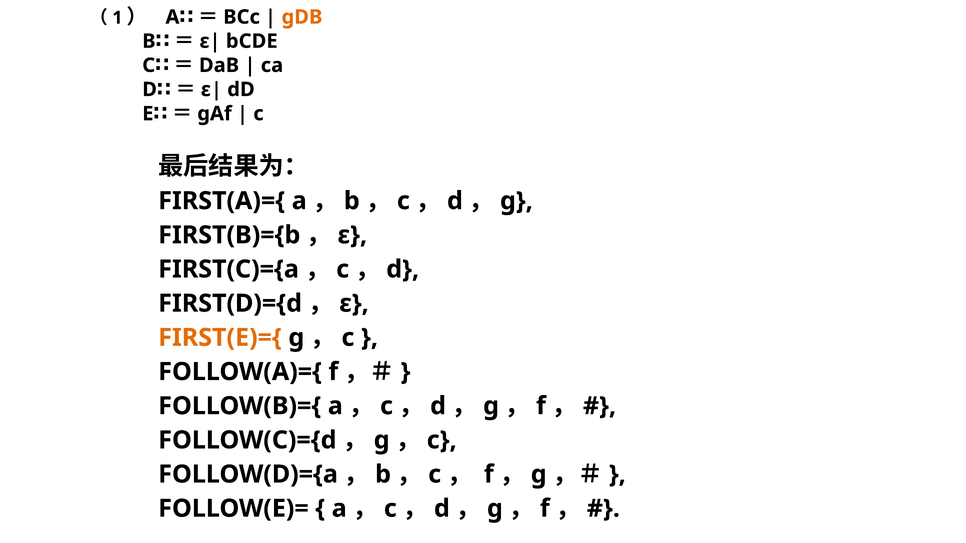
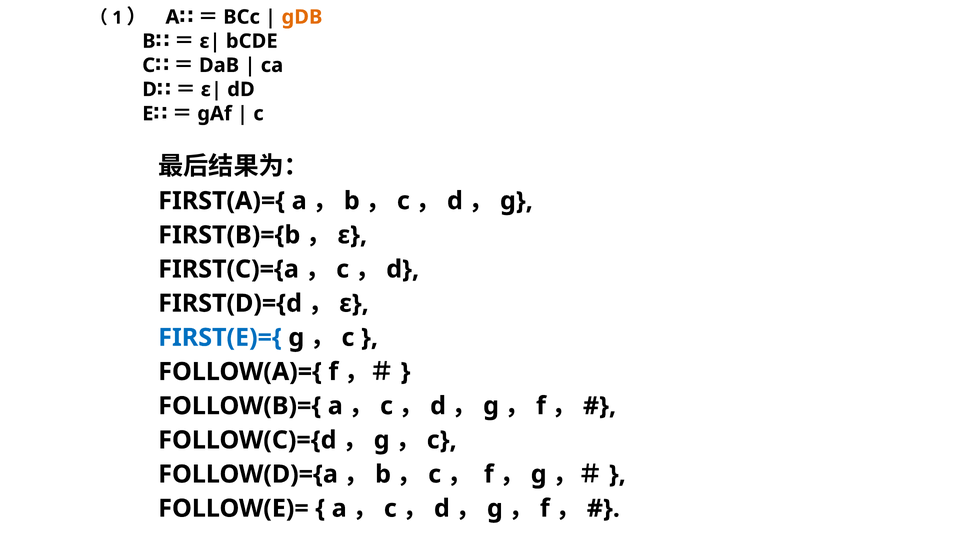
FIRST(E)={ colour: orange -> blue (220, 338)
